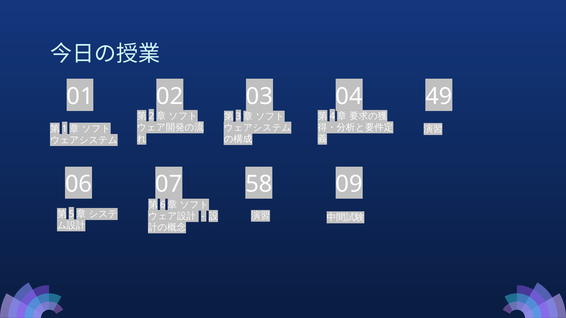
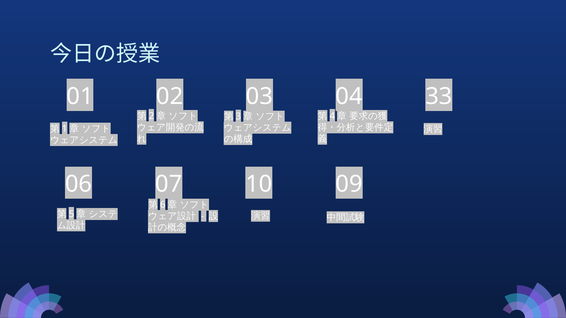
49: 49 -> 33 (439, 96)
58: 58 -> 10 (259, 184)
